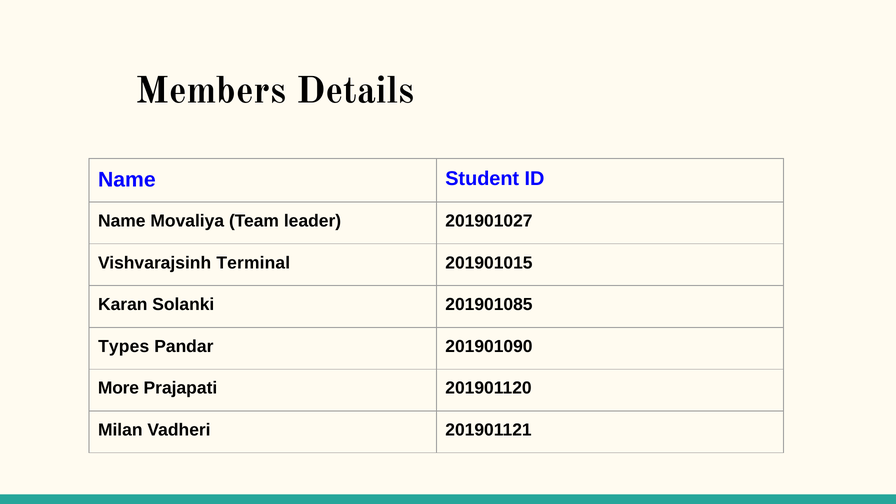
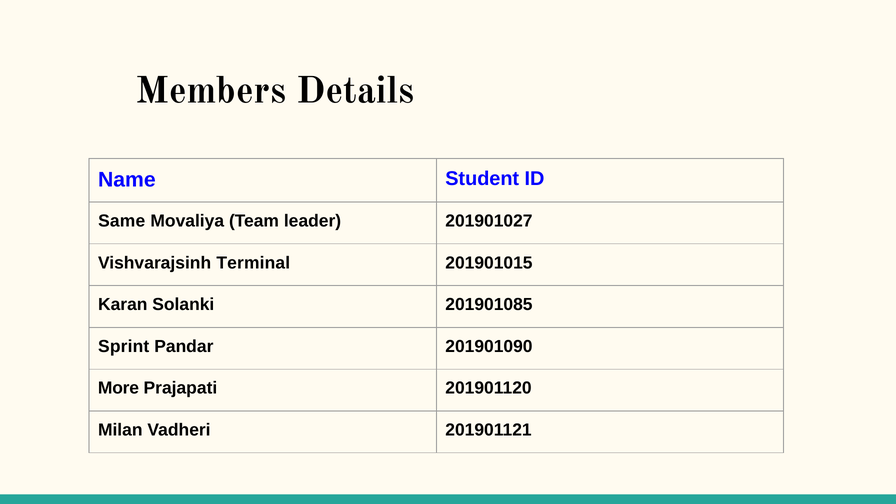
Name: Name -> Same (122, 221)
Types: Types -> Sprint (124, 346)
